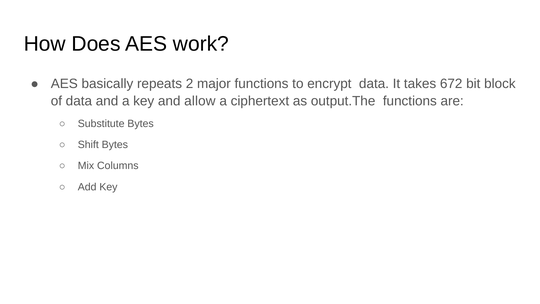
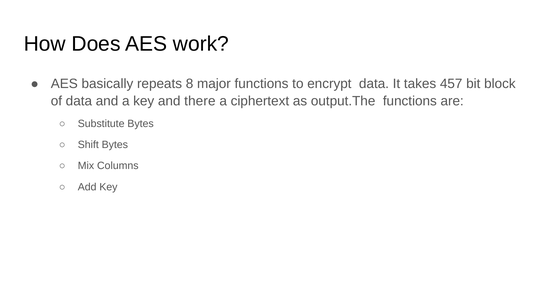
2: 2 -> 8 (190, 83)
672: 672 -> 457 (451, 83)
allow: allow -> there (200, 101)
